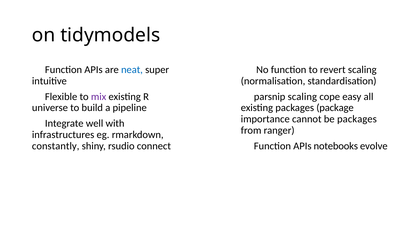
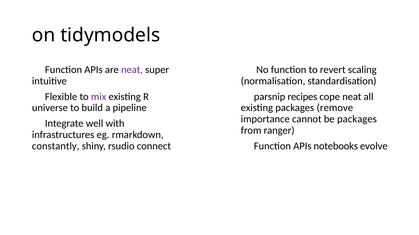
neat colour: blue -> purple (132, 70)
👎parsnip scaling: scaling -> recipes (302, 97)
cope easy: easy -> neat (352, 97)
package: package -> remove (335, 108)
